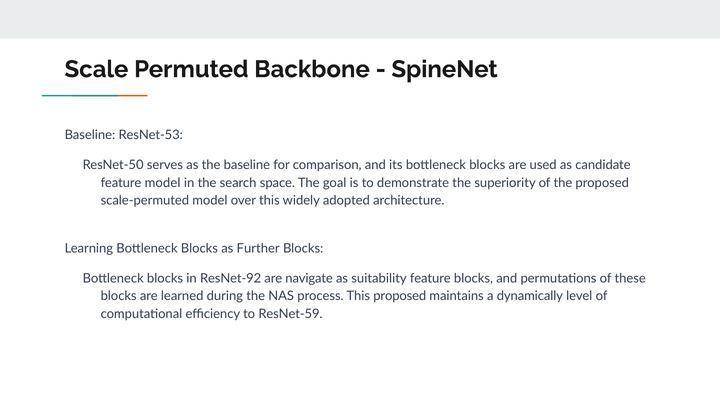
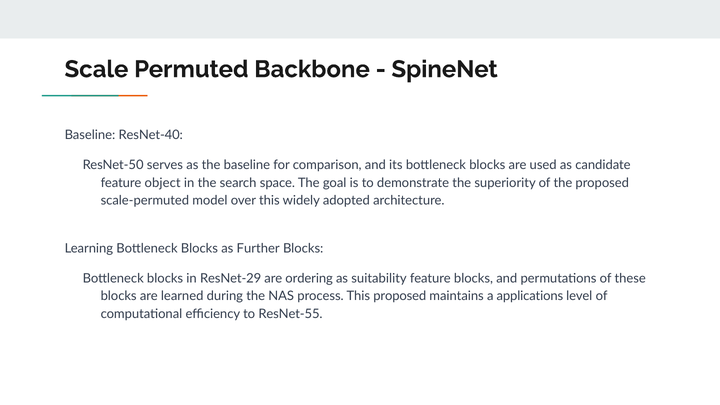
ResNet-53: ResNet-53 -> ResNet-40 (151, 135)
feature model: model -> object (163, 183)
ResNet-92: ResNet-92 -> ResNet-29 (231, 278)
navigate: navigate -> ordering (309, 278)
dynamically: dynamically -> applications (530, 296)
ResNet-59: ResNet-59 -> ResNet-55 (290, 314)
